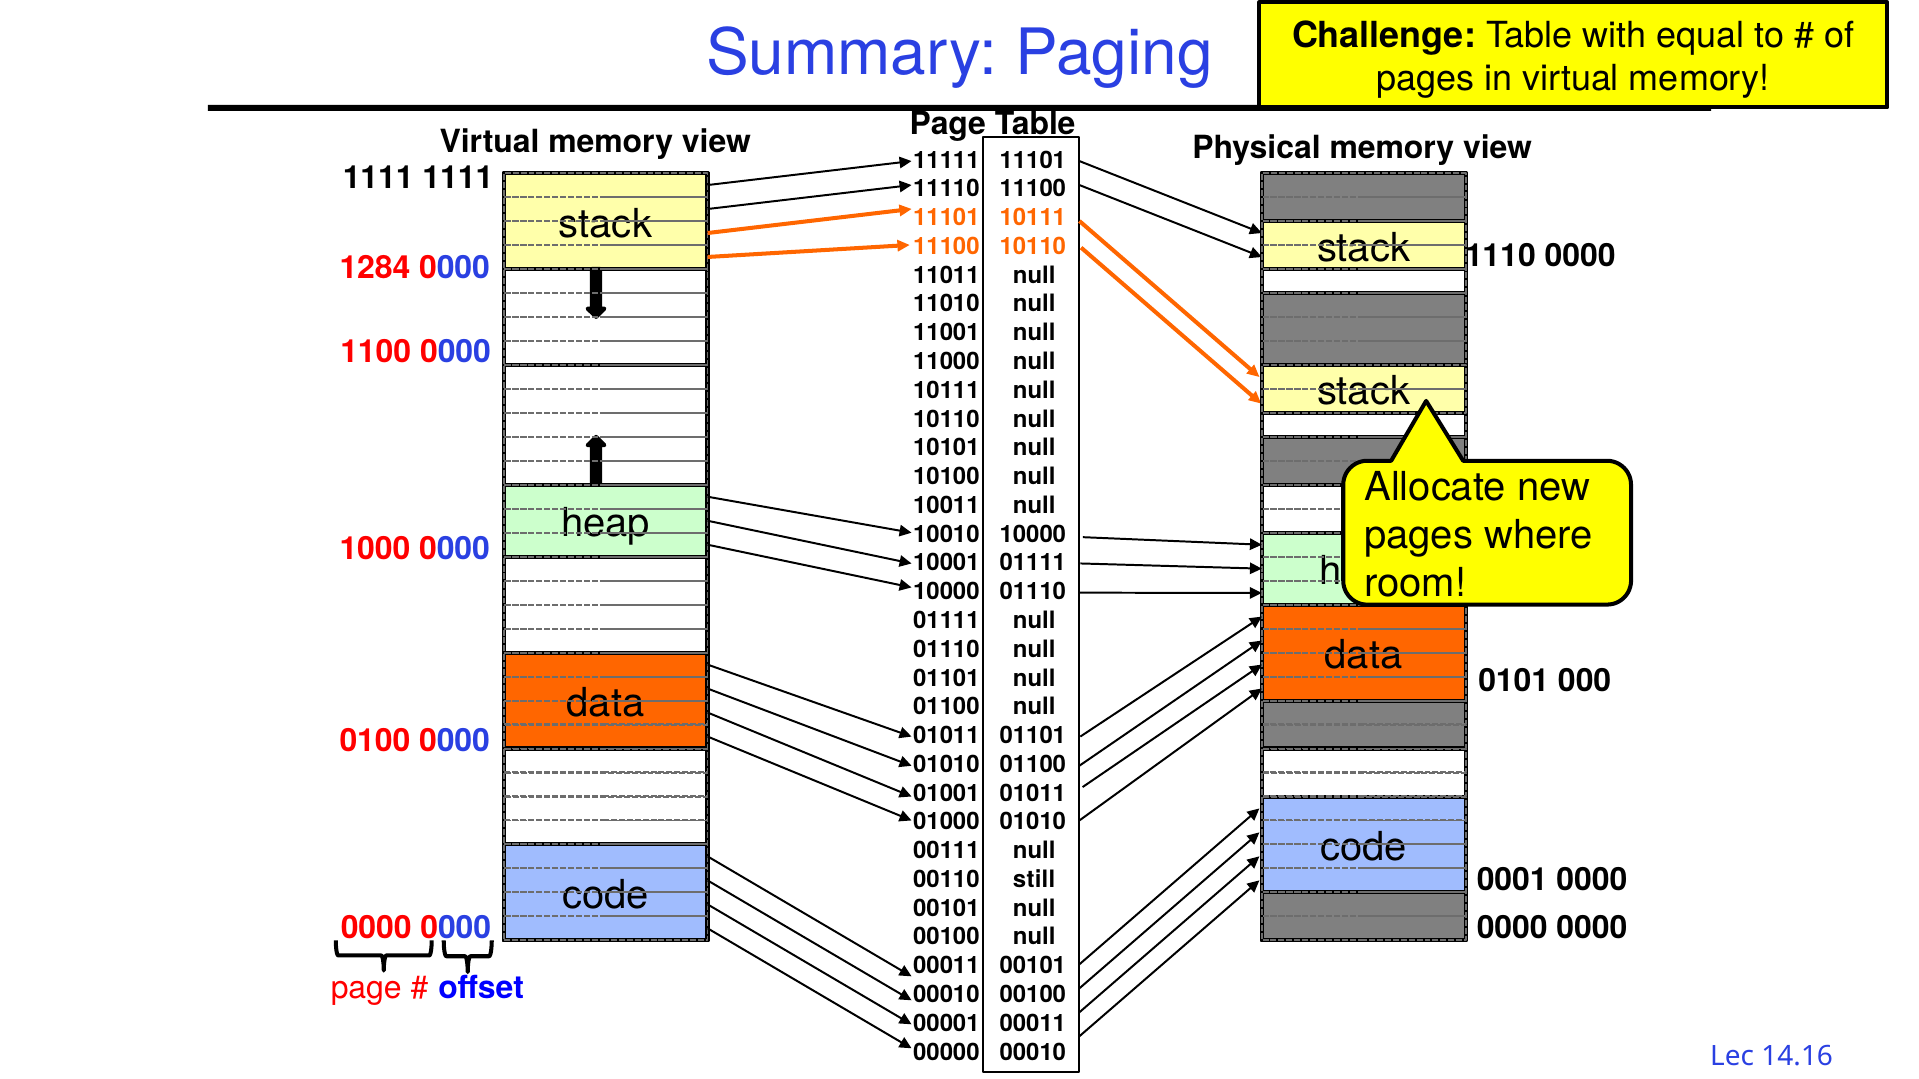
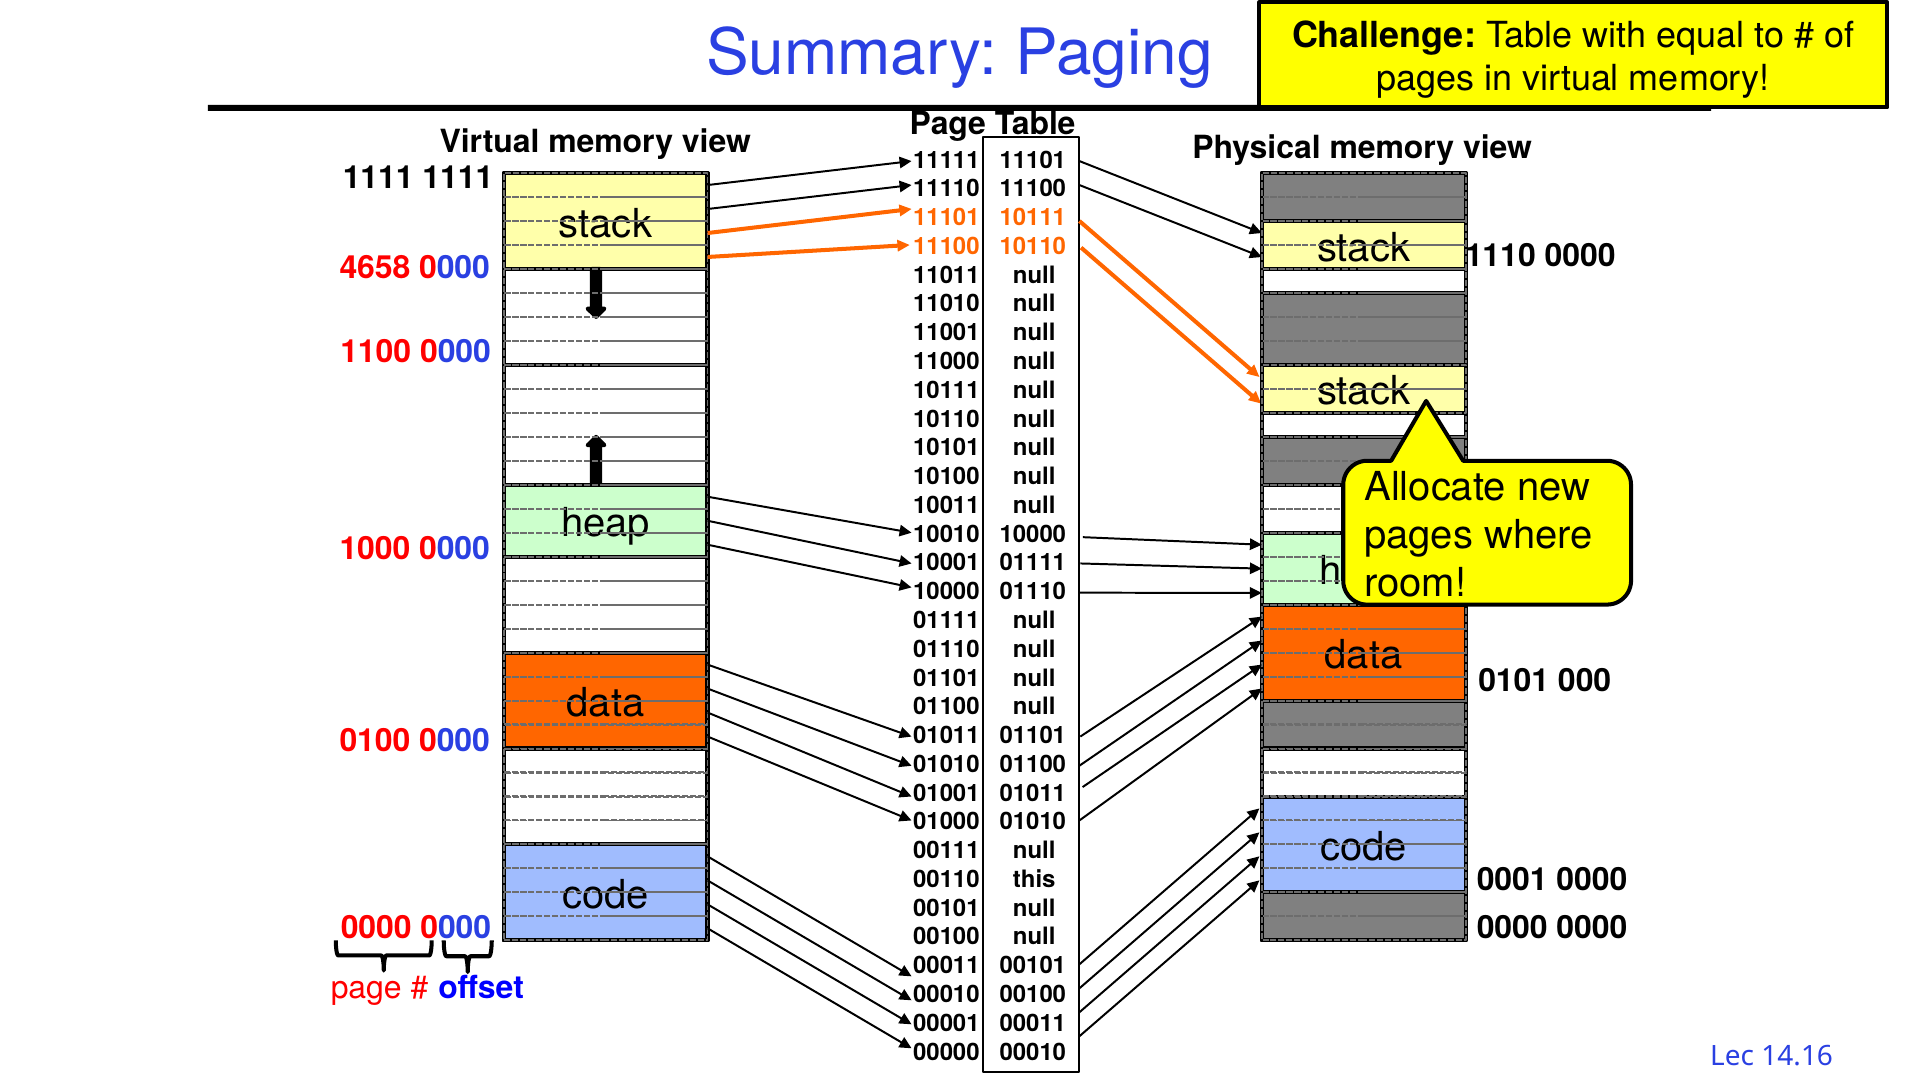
1284: 1284 -> 4658 (375, 268)
still: still -> this (1034, 880)
